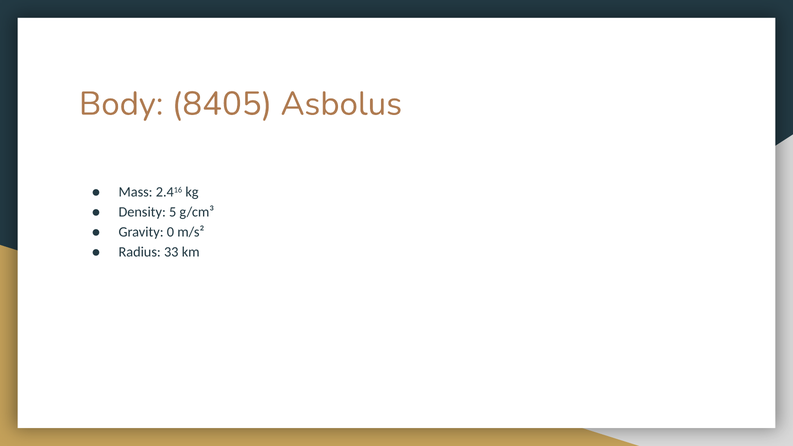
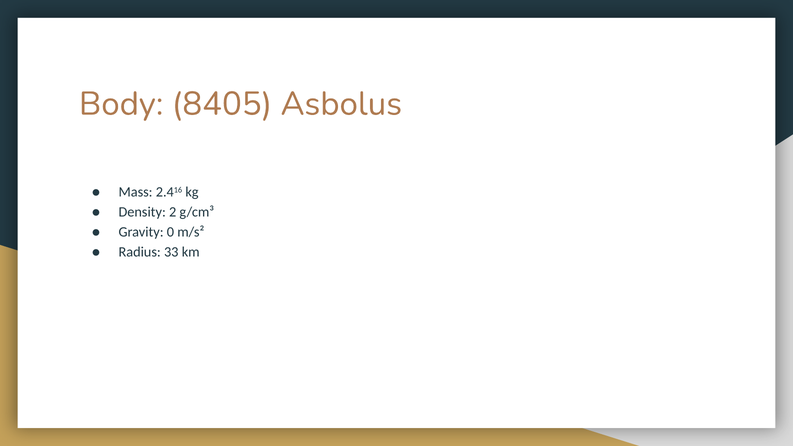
5: 5 -> 2 (173, 212)
